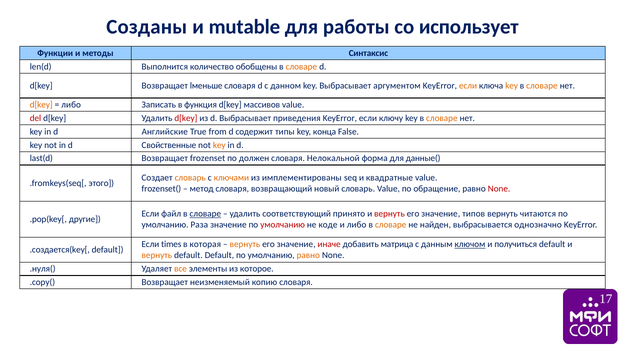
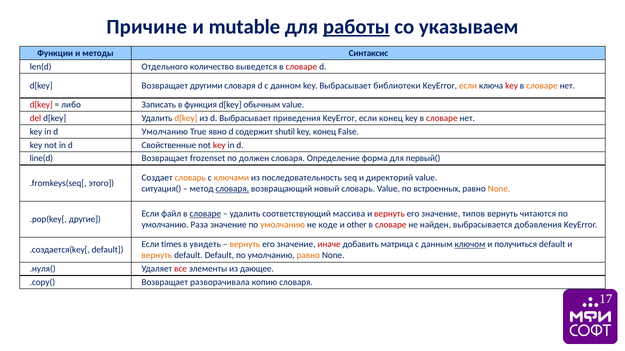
Созданы: Созданы -> Причине (147, 27)
работы underline: none -> present (356, 27)
использует: использует -> указываем (469, 27)
Выполнится: Выполнится -> Отдельного (165, 67)
обобщены: обобщены -> выведется (256, 67)
словаре colour: orange -> red (301, 67)
lменьше: lменьше -> другими (206, 86)
аргументом: аргументом -> библиотеки (397, 86)
key colour: orange -> red (512, 86)
d[key colour: orange -> red (41, 105)
массивов: массивов -> обычным (262, 105)
d[key colour: red -> orange (186, 118)
если ключу: ключу -> конец (391, 118)
словаре colour: orange -> red (442, 118)
d Английские: Английские -> Умолчанию (165, 132)
from: from -> явно (218, 132)
типы: типы -> shutil (285, 132)
key конца: конца -> конец (325, 132)
key colour: orange -> red (219, 145)
last(d: last(d -> line(d (41, 159)
Нелокальной: Нелокальной -> Определение (333, 159)
данные(: данные( -> первый( (423, 159)
имплементированы: имплементированы -> последовательность (302, 178)
квадратные: квадратные -> директорий (390, 178)
frozenset(: frozenset( -> ситуация( (161, 189)
словаря underline: none -> present (232, 189)
обращение: обращение -> встроенных (437, 189)
None colour: red -> orange (499, 189)
принято: принято -> массива (349, 214)
умолчанию colour: red -> orange (283, 225)
и либо: либо -> other (357, 225)
словаре colour: orange -> red (391, 225)
однозначно: однозначно -> добавления (538, 225)
которая: которая -> увидеть (205, 245)
все colour: orange -> red (181, 269)
которое: которое -> дающее (257, 269)
неизменяемый: неизменяемый -> разворачивала (220, 283)
